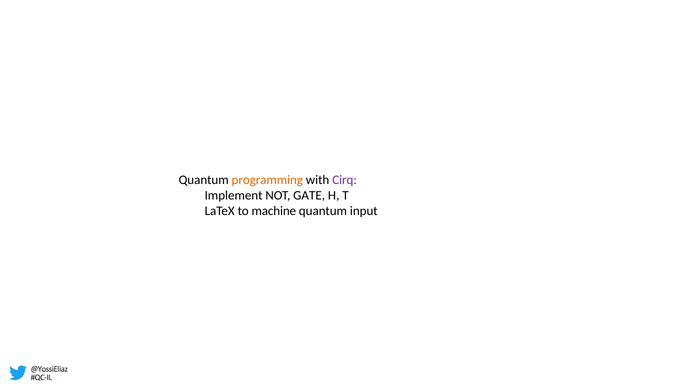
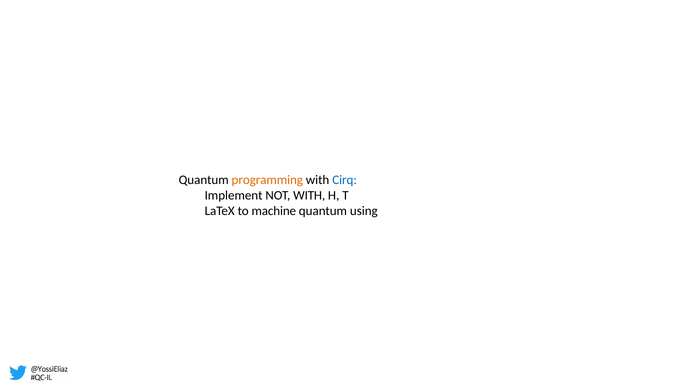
Cirq colour: purple -> blue (345, 180)
NOT GATE: GATE -> WITH (309, 196)
input: input -> using (364, 211)
